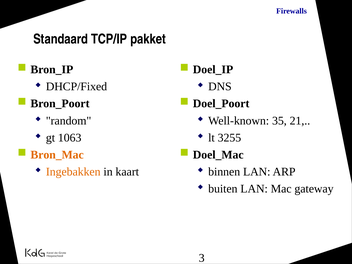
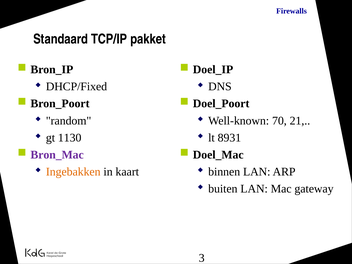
35: 35 -> 70 (279, 121)
1063: 1063 -> 1130 (70, 138)
3255: 3255 -> 8931 (229, 138)
Bron_Mac colour: orange -> purple (57, 155)
